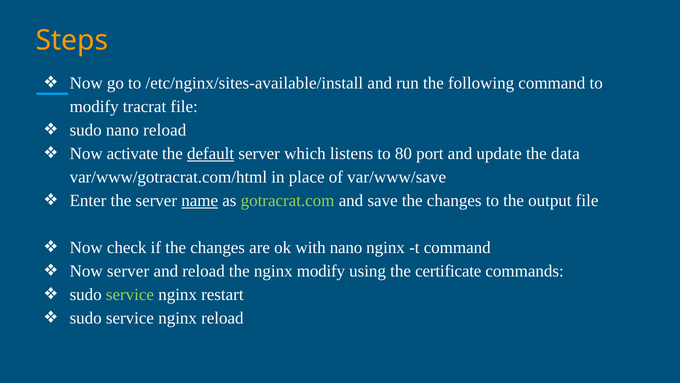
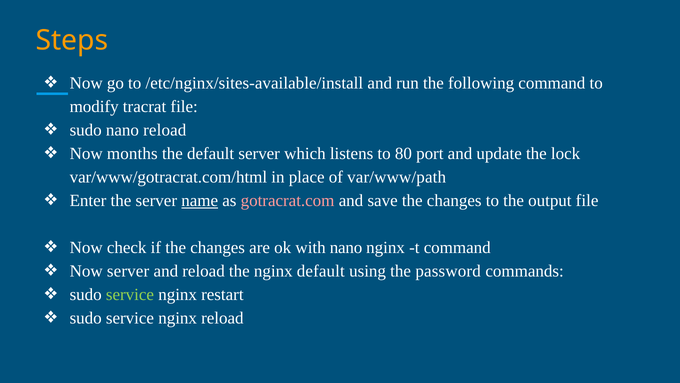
activate: activate -> months (132, 154)
default underline: present -> none (211, 154)
data: data -> lock (566, 154)
var/www/save: var/www/save -> var/www/path (397, 177)
gotracrat.com colour: light green -> pink (288, 201)
nginx modify: modify -> default (321, 271)
certificate: certificate -> password (448, 271)
